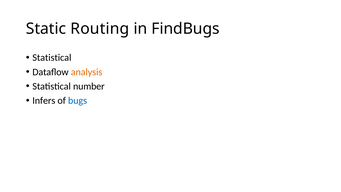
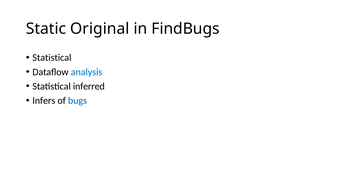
Routing: Routing -> Original (100, 29)
analysis colour: orange -> blue (87, 72)
number: number -> inferred (89, 86)
